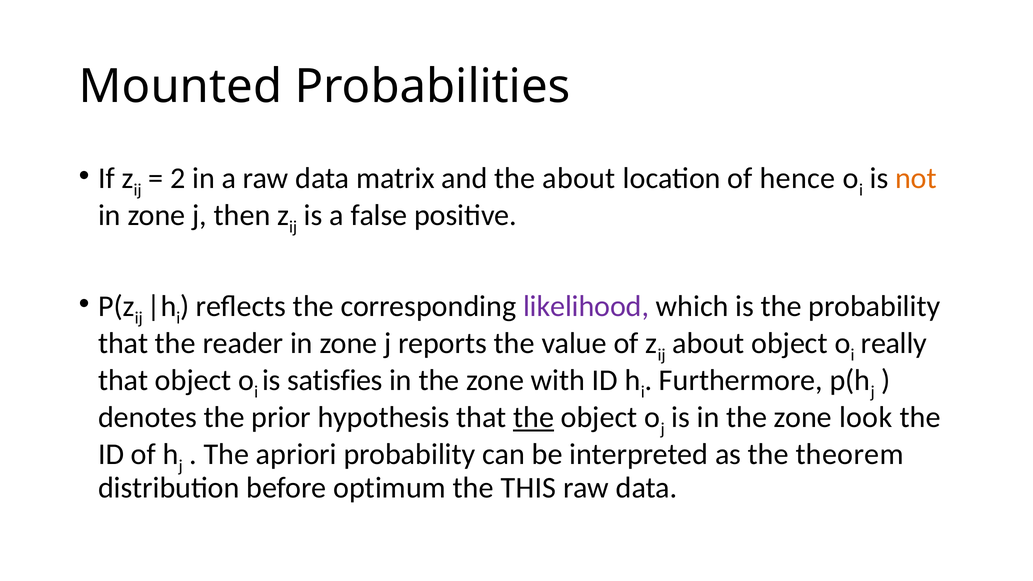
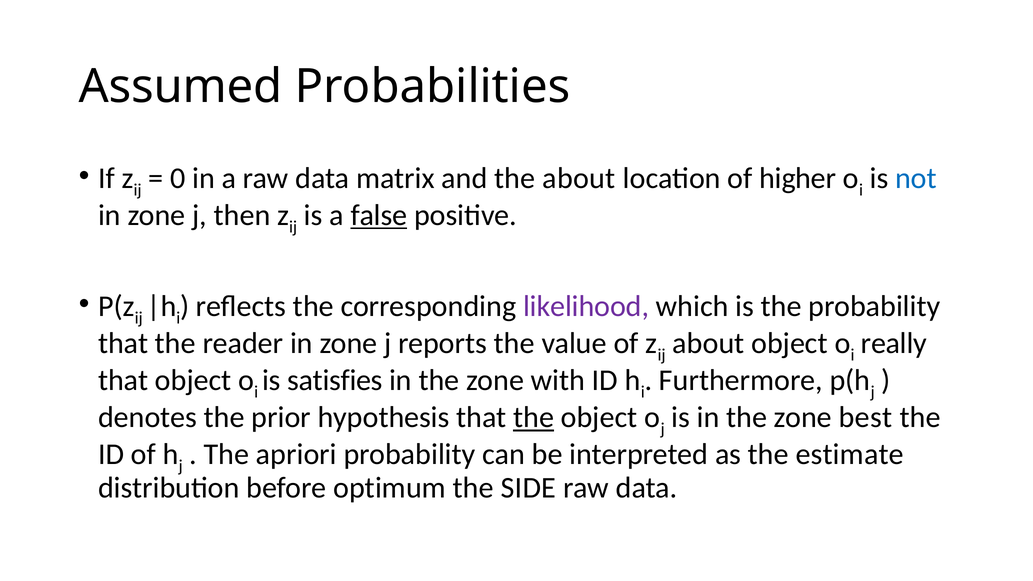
Mounted: Mounted -> Assumed (181, 87)
2: 2 -> 0 (178, 178)
hence: hence -> higher (798, 178)
not colour: orange -> blue (916, 178)
false underline: none -> present (379, 215)
look: look -> best (866, 417)
theorem: theorem -> estimate (850, 454)
THIS: THIS -> SIDE (528, 488)
